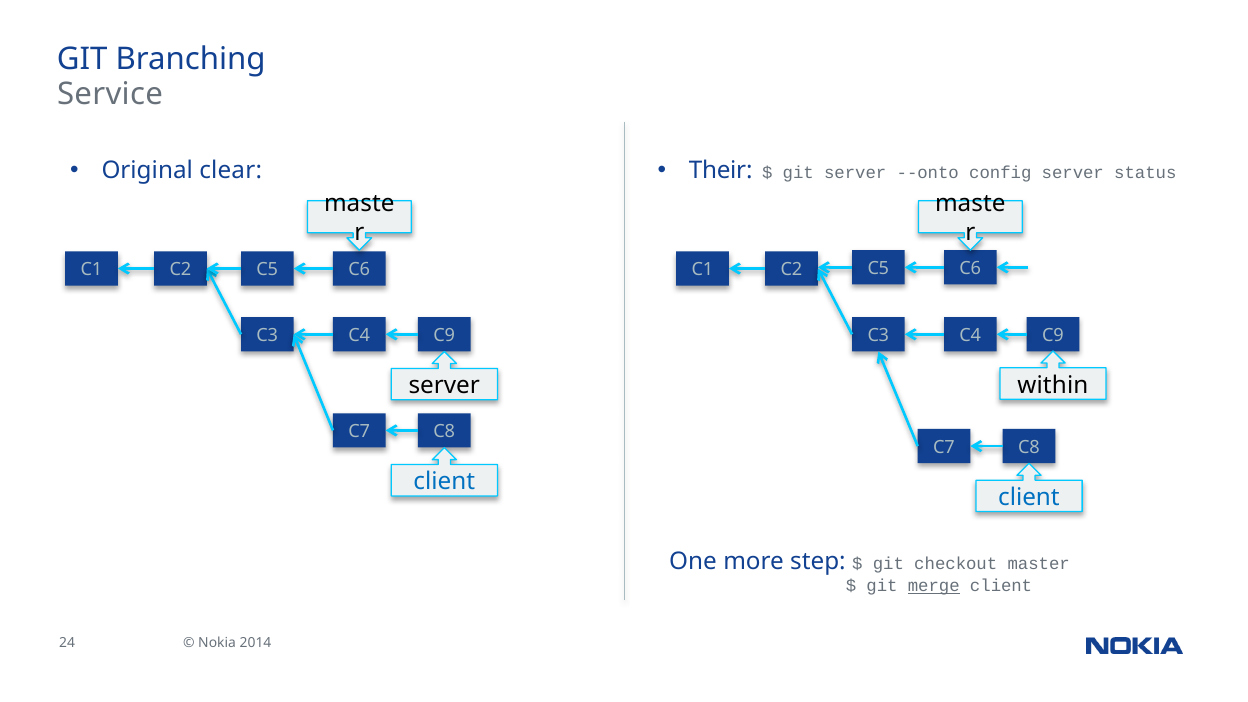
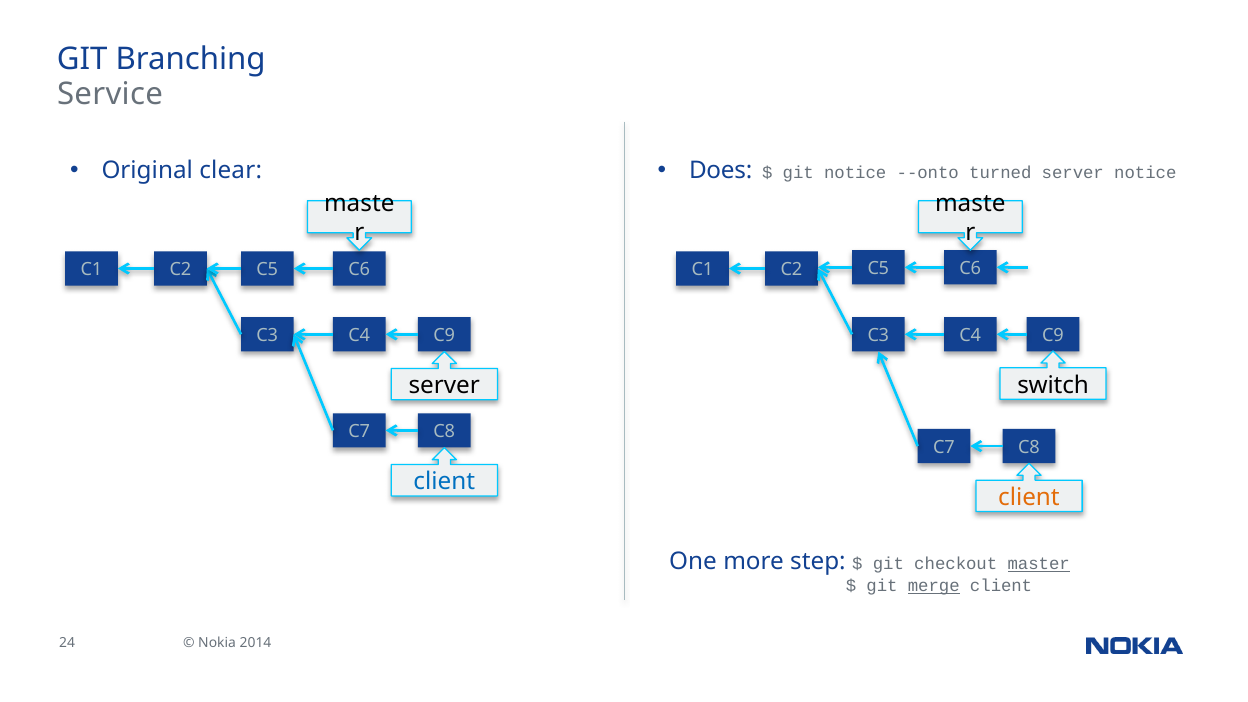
Their: Their -> Does (721, 171)
git server: server -> notice (855, 173)
config: config -> turned (1000, 173)
server status: status -> notice (1145, 173)
within: within -> switch (1053, 385)
client colour: blue -> orange (1029, 498)
master underline: none -> present (1039, 564)
